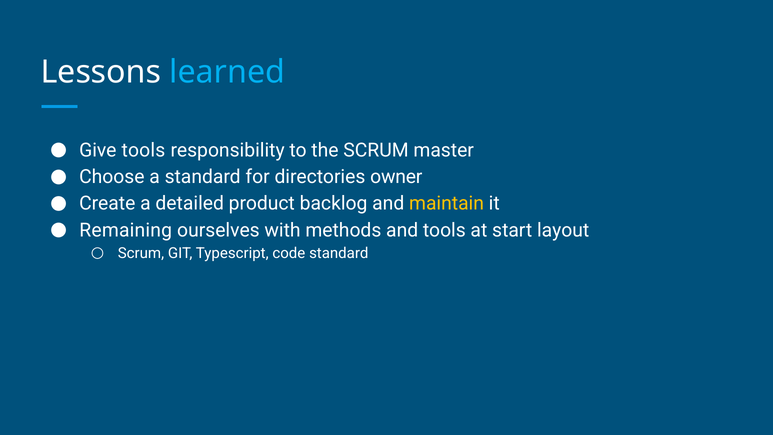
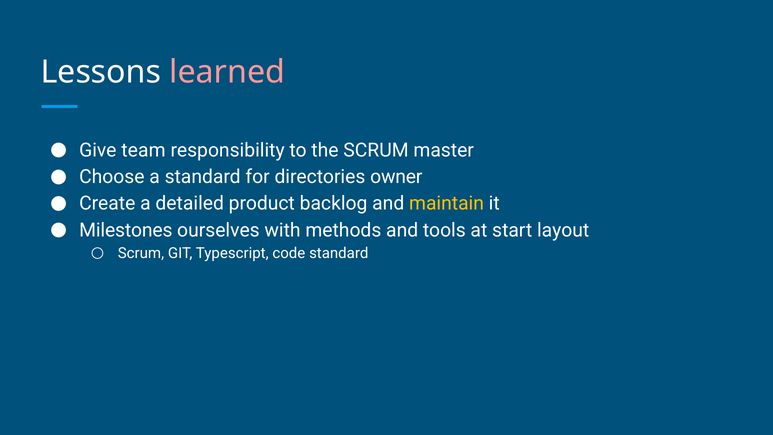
learned colour: light blue -> pink (227, 72)
Give tools: tools -> team (143, 150)
Remaining: Remaining -> Milestones (126, 230)
